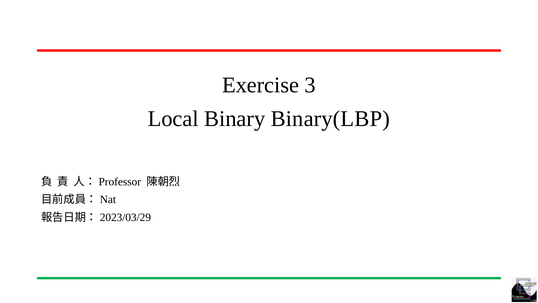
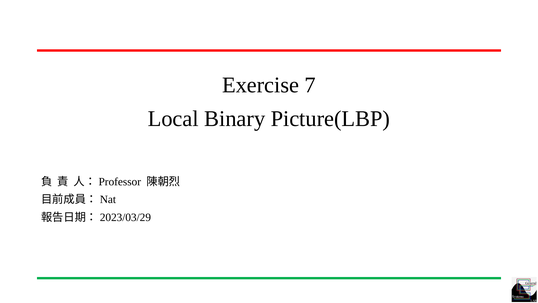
3: 3 -> 7 (310, 85)
Binary(LBP: Binary(LBP -> Picture(LBP (330, 119)
